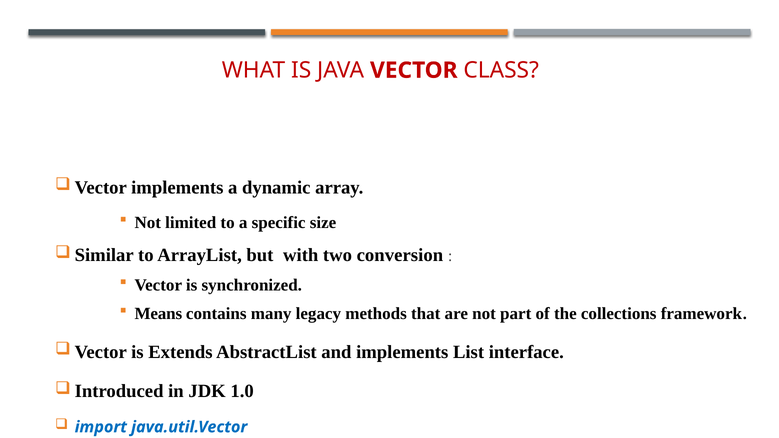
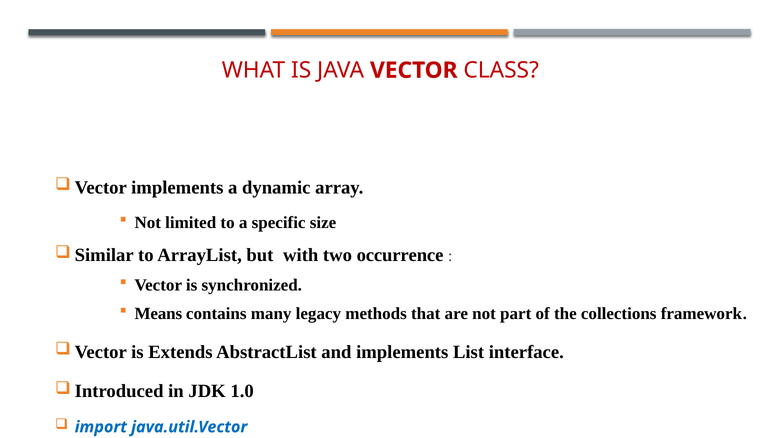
conversion: conversion -> occurrence (400, 255)
